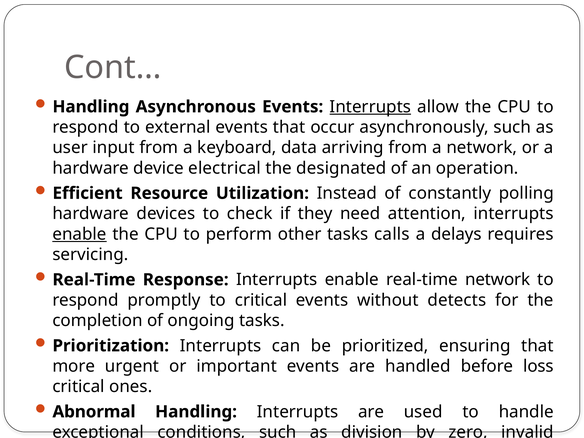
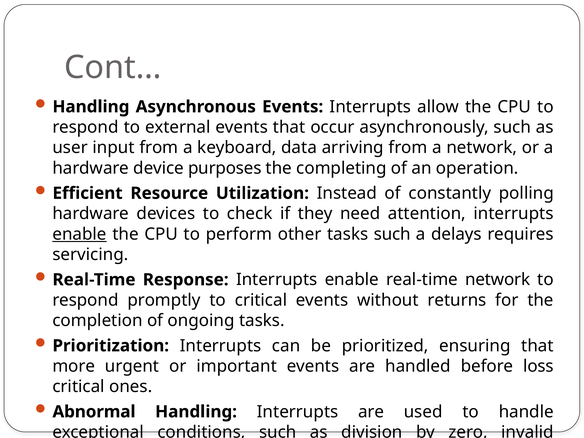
Interrupts underline: present -> none (370, 107)
electrical: electrical -> purposes (225, 168)
designated: designated -> completing (341, 168)
tasks calls: calls -> such (392, 234)
detects: detects -> returns (457, 300)
